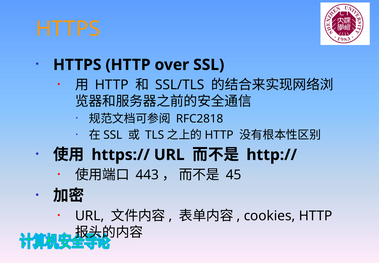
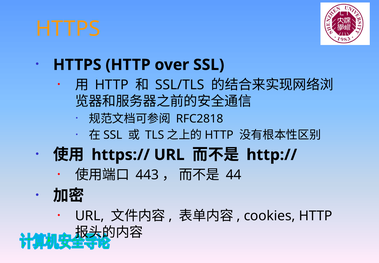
45: 45 -> 44 (234, 175)
